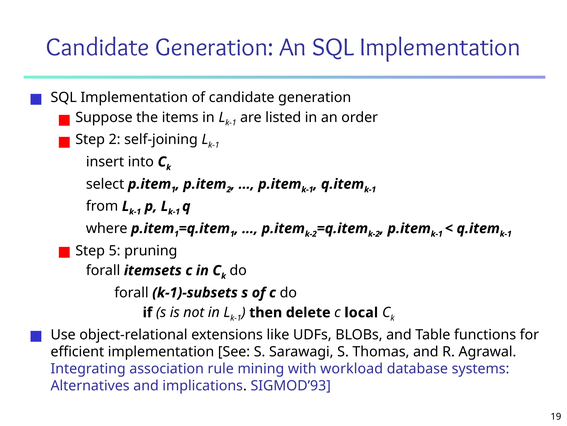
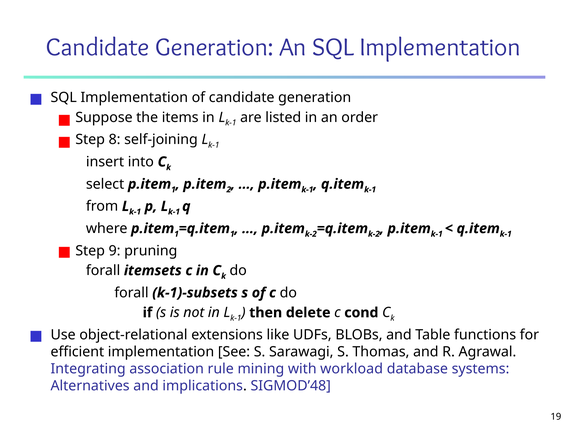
Step 2: 2 -> 8 (115, 139)
5: 5 -> 9 (115, 250)
local: local -> cond (361, 312)
SIGMOD’93: SIGMOD’93 -> SIGMOD’48 (291, 385)
